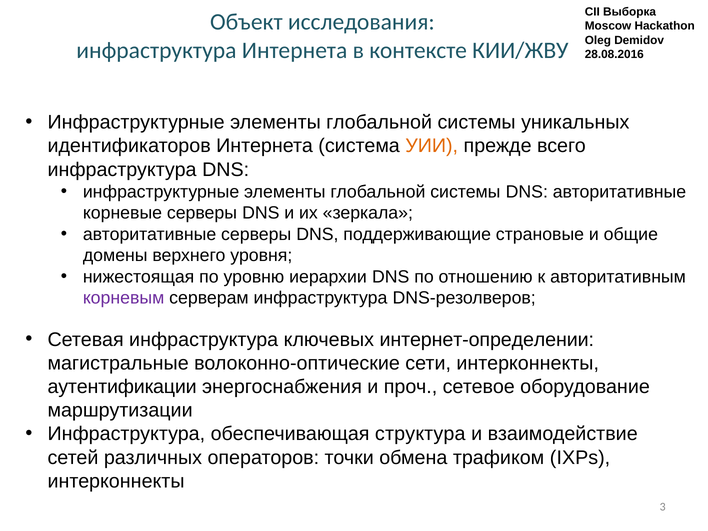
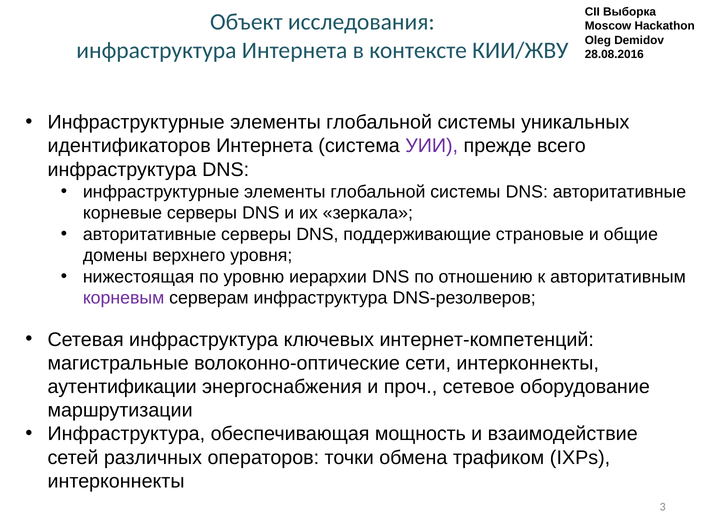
УИИ colour: orange -> purple (432, 146)
интернет-определении: интернет-определении -> интернет-компетенций (487, 340)
структура: структура -> мощность (420, 434)
